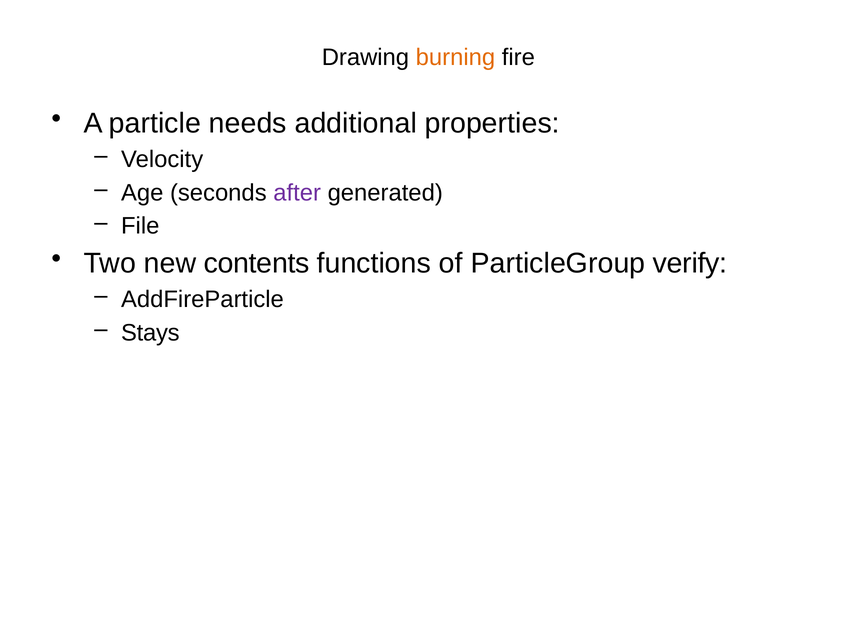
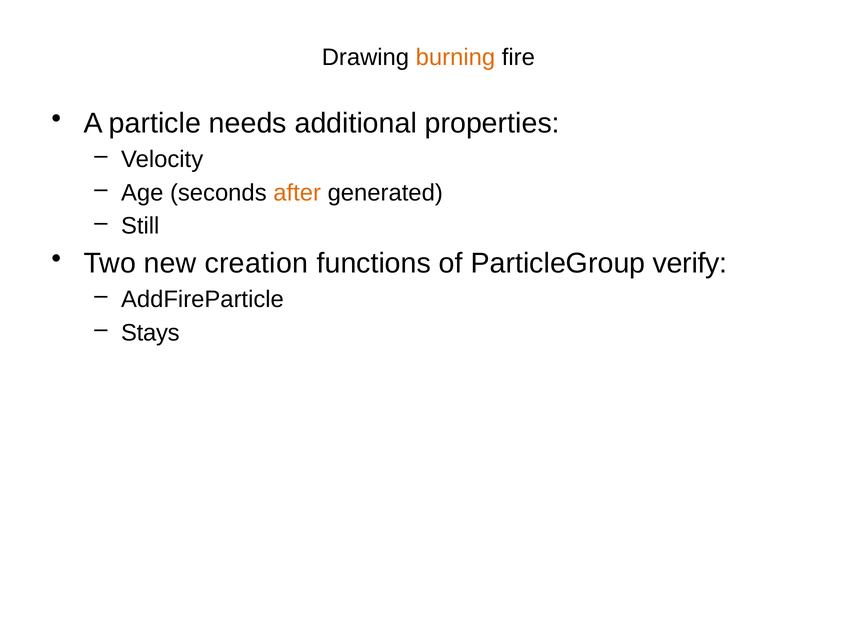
after colour: purple -> orange (297, 193)
File: File -> Still (140, 226)
contents: contents -> creation (256, 263)
